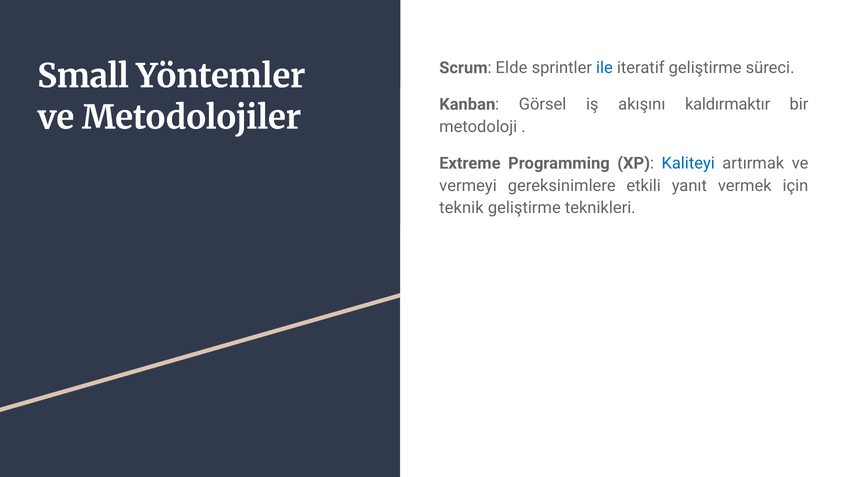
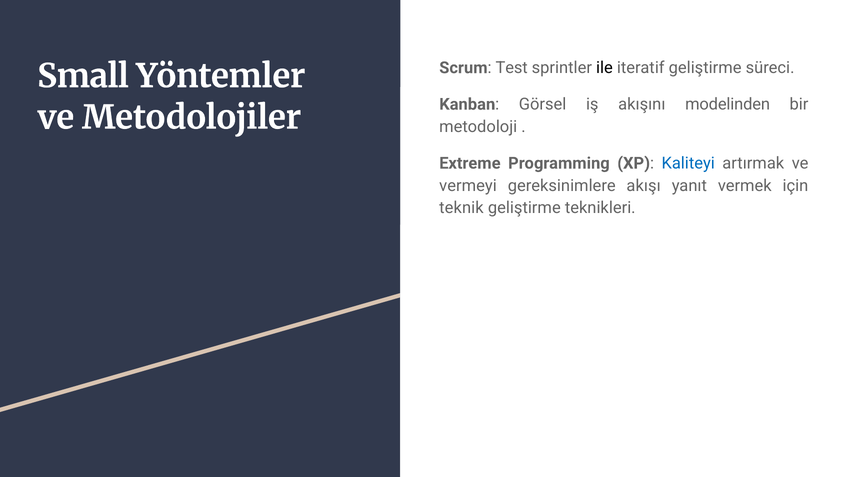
Elde: Elde -> Test (512, 68)
ile colour: blue -> black (604, 68)
kaldırmaktır: kaldırmaktır -> modelinden (728, 104)
etkili: etkili -> akışı (644, 186)
